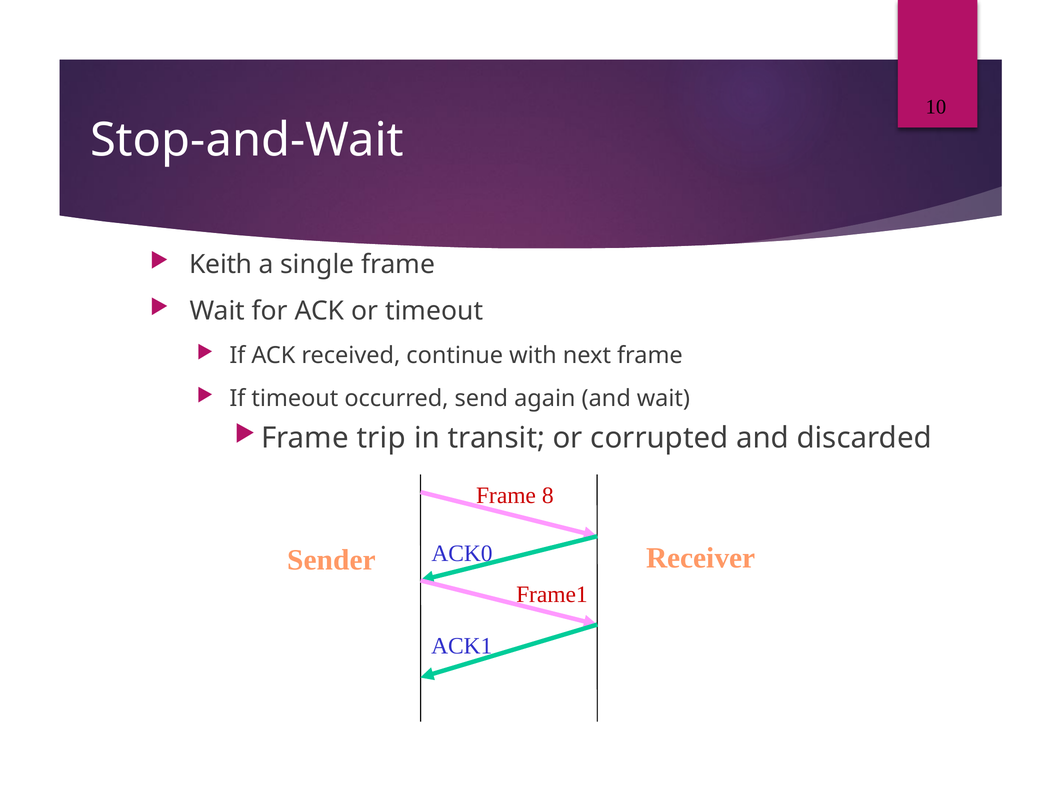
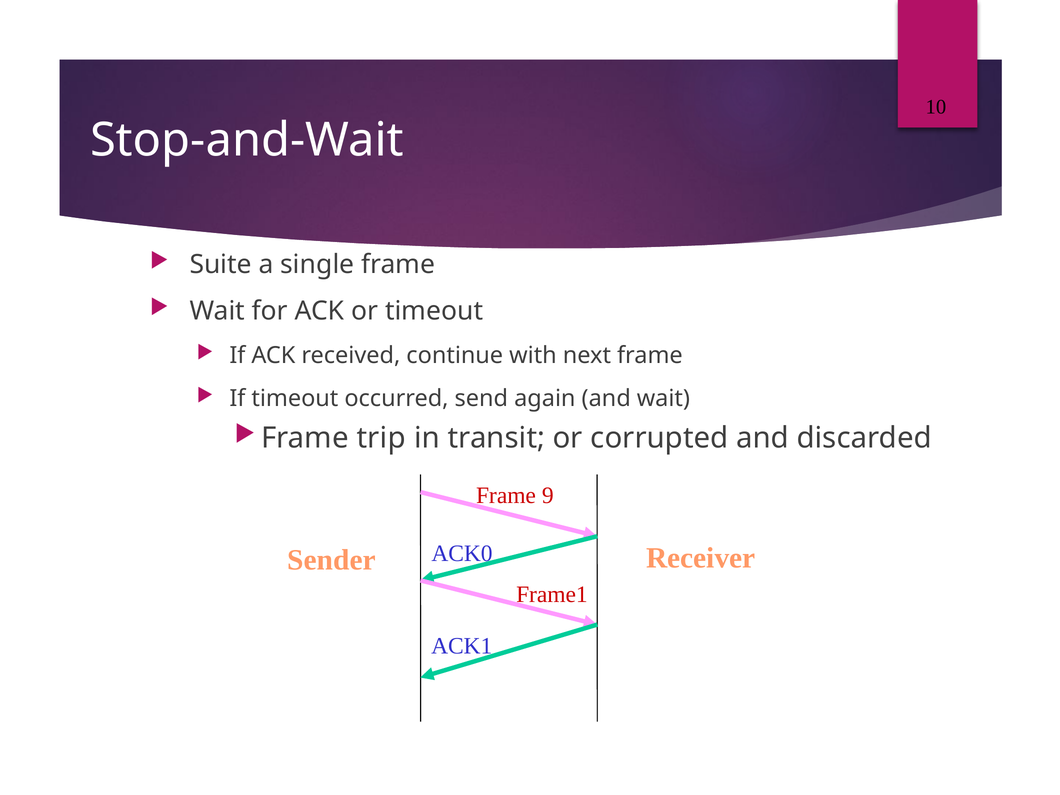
Keith: Keith -> Suite (221, 265)
8: 8 -> 9 (548, 496)
